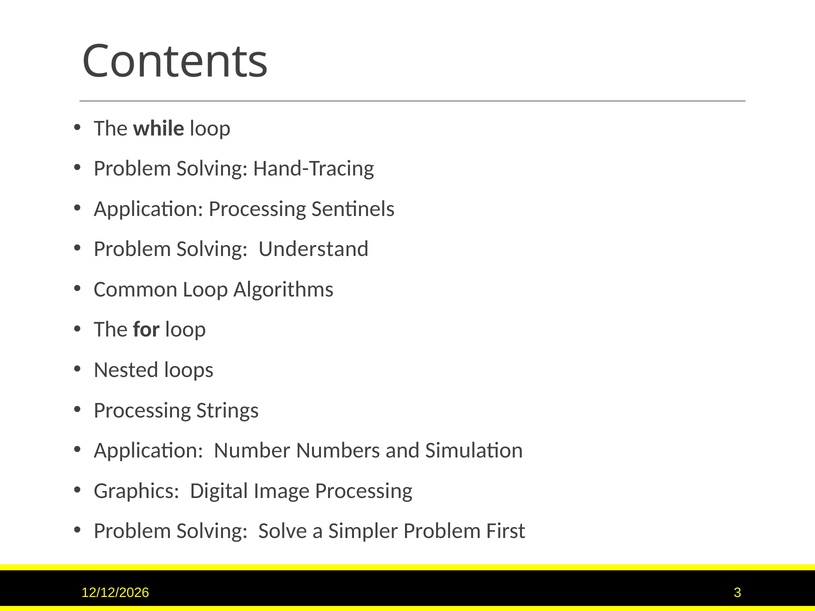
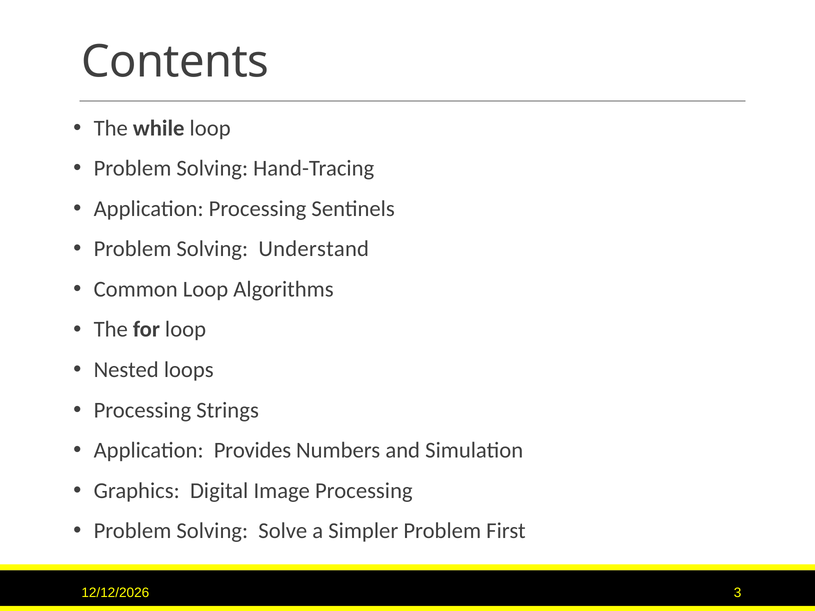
Number: Number -> Provides (252, 450)
